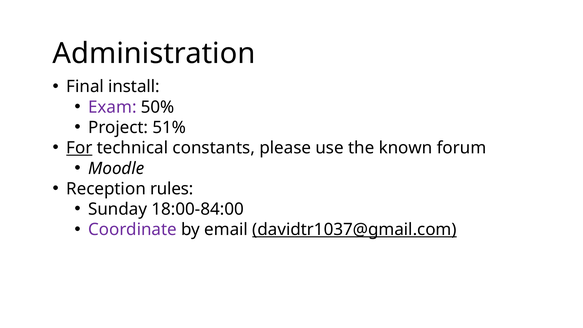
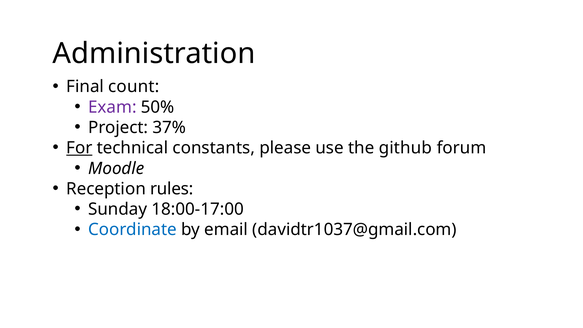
install: install -> count (134, 87)
51%: 51% -> 37% (169, 128)
known: known -> github (405, 148)
18:00-84:00: 18:00-84:00 -> 18:00-17:00 (198, 209)
Coordinate colour: purple -> blue (132, 230)
davidtr1037@gmail.com underline: present -> none (354, 230)
